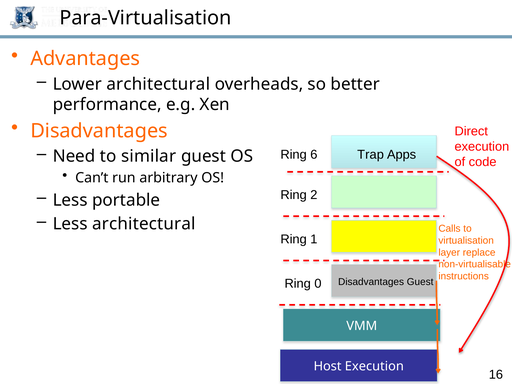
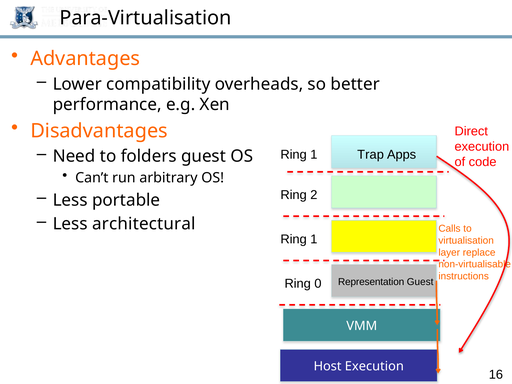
Lower architectural: architectural -> compatibility (158, 84)
similar: similar -> folders (149, 156)
6: 6 -> 1 (314, 155)
Disadvantages: Disadvantages -> Representation (371, 282)
